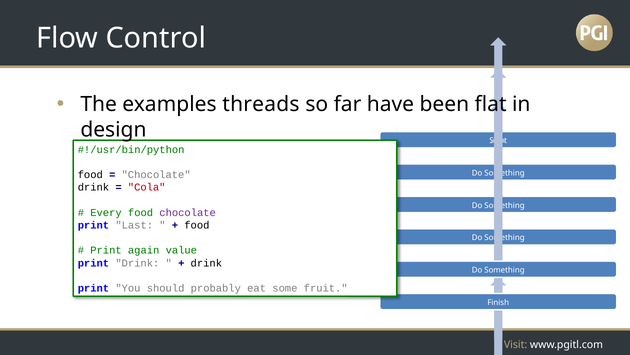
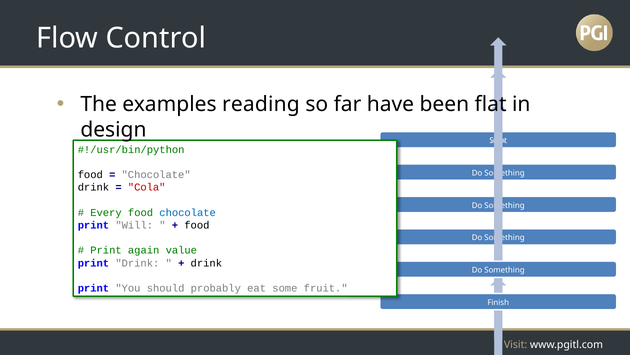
threads: threads -> reading (261, 104)
chocolate colour: purple -> blue (188, 212)
Last: Last -> Will (134, 225)
